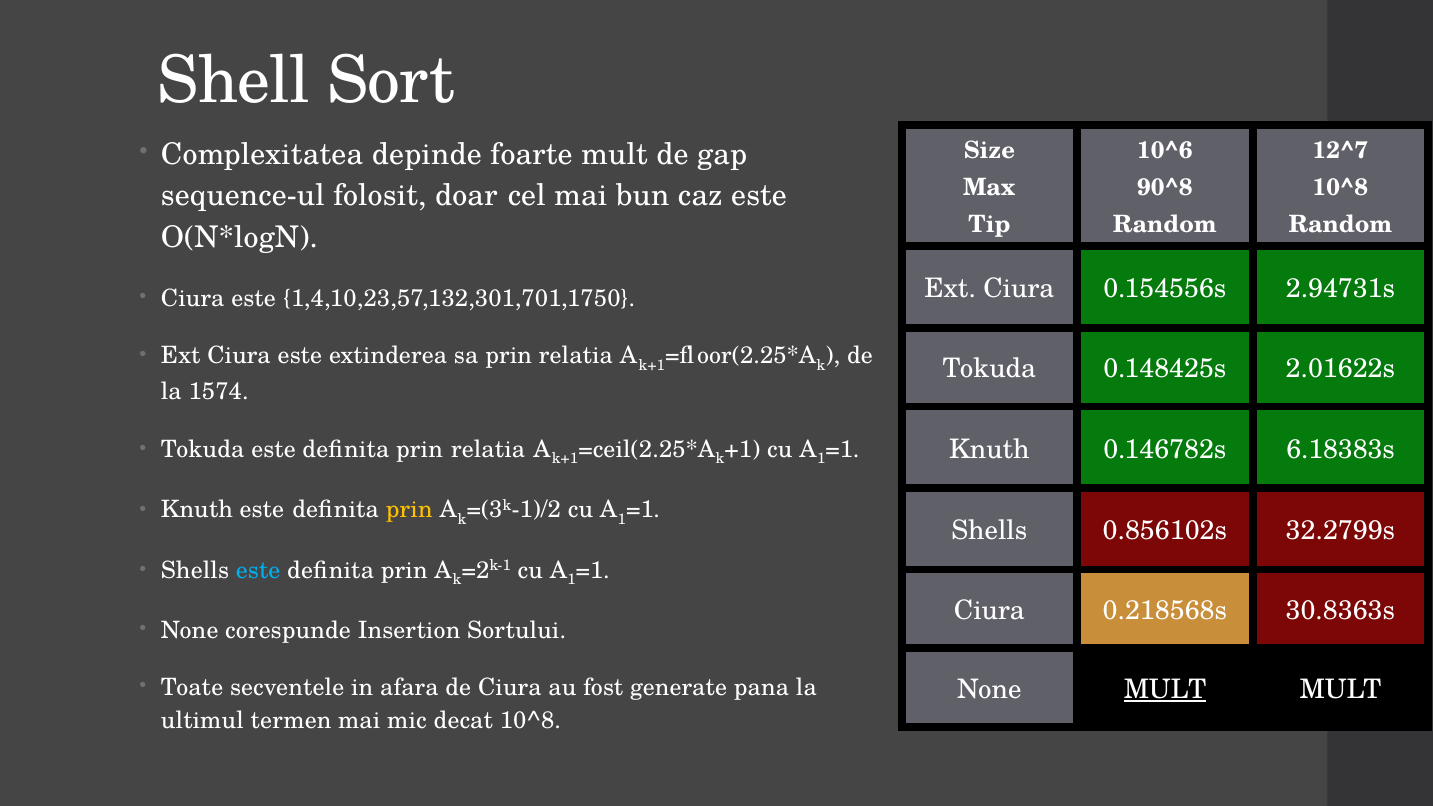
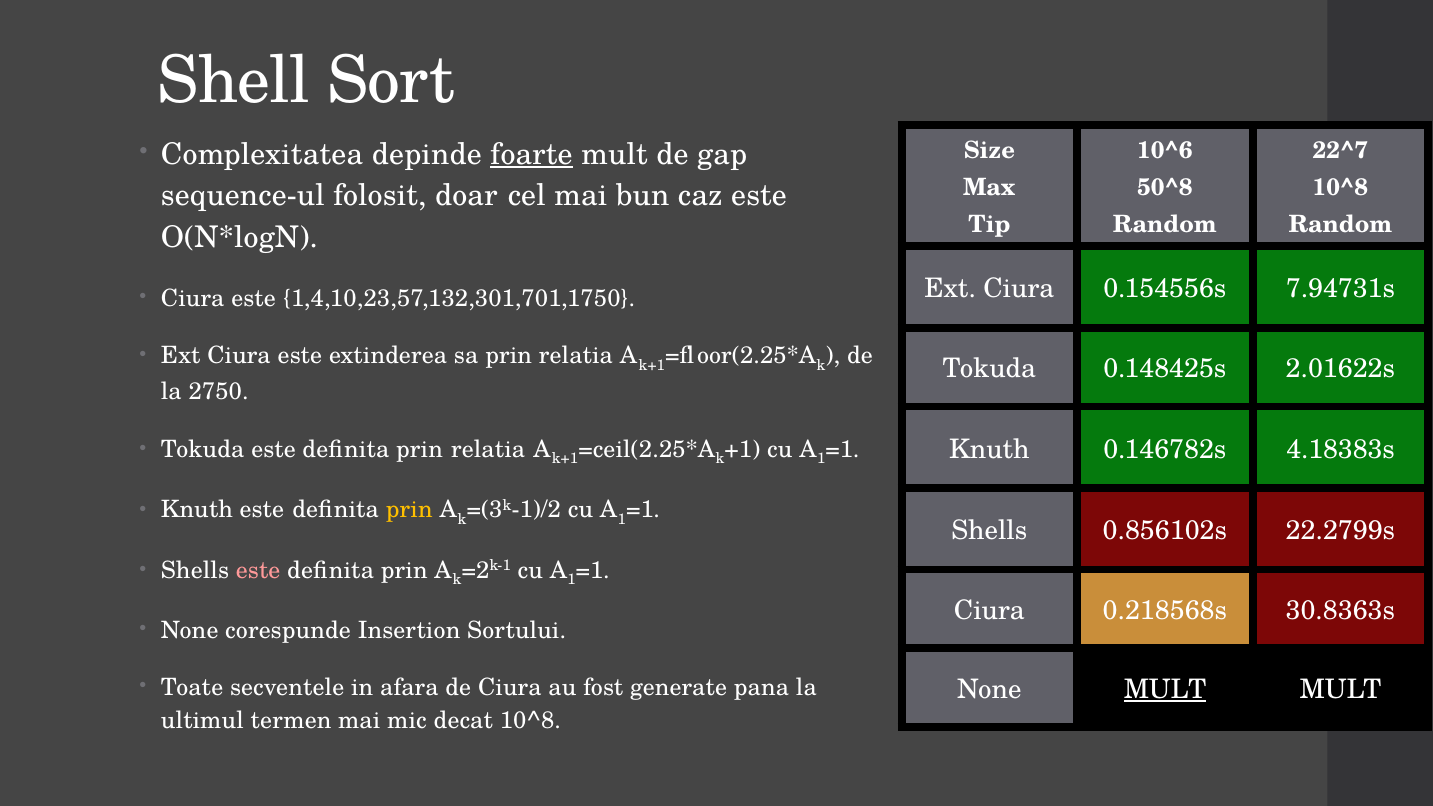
foarte underline: none -> present (532, 154)
12^7: 12^7 -> 22^7 (1340, 151)
90^8: 90^8 -> 50^8 (1165, 188)
2.94731s: 2.94731s -> 7.94731s (1340, 289)
1574: 1574 -> 2750 (219, 392)
6.18383s: 6.18383s -> 4.18383s (1341, 449)
32.2799s: 32.2799s -> 22.2799s (1340, 531)
este colour: light blue -> pink (258, 571)
